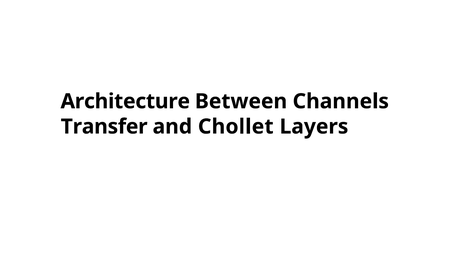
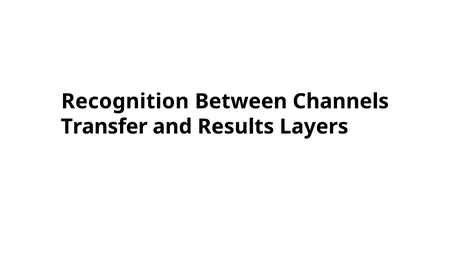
Architecture: Architecture -> Recognition (125, 101)
Chollet: Chollet -> Results (236, 126)
